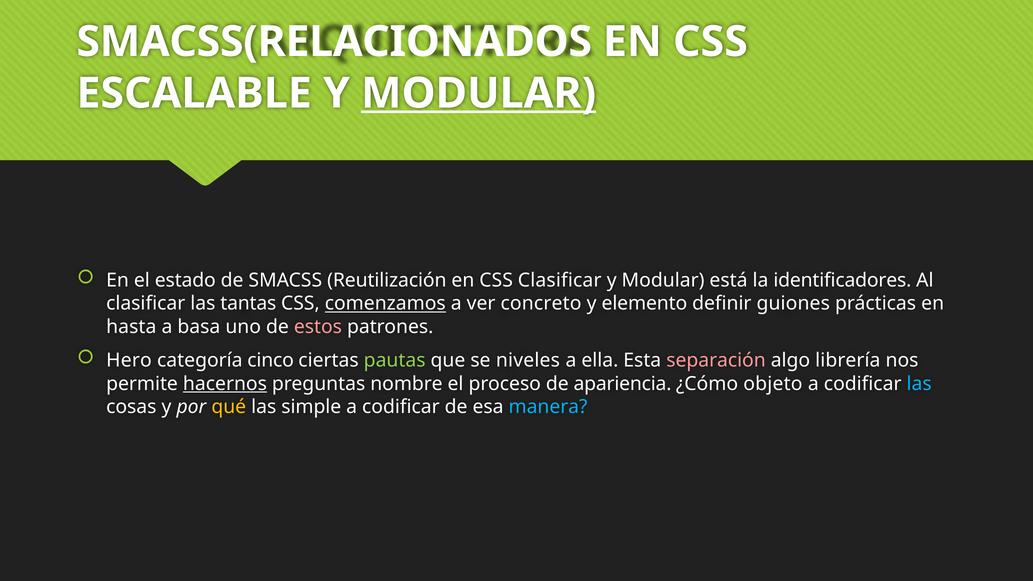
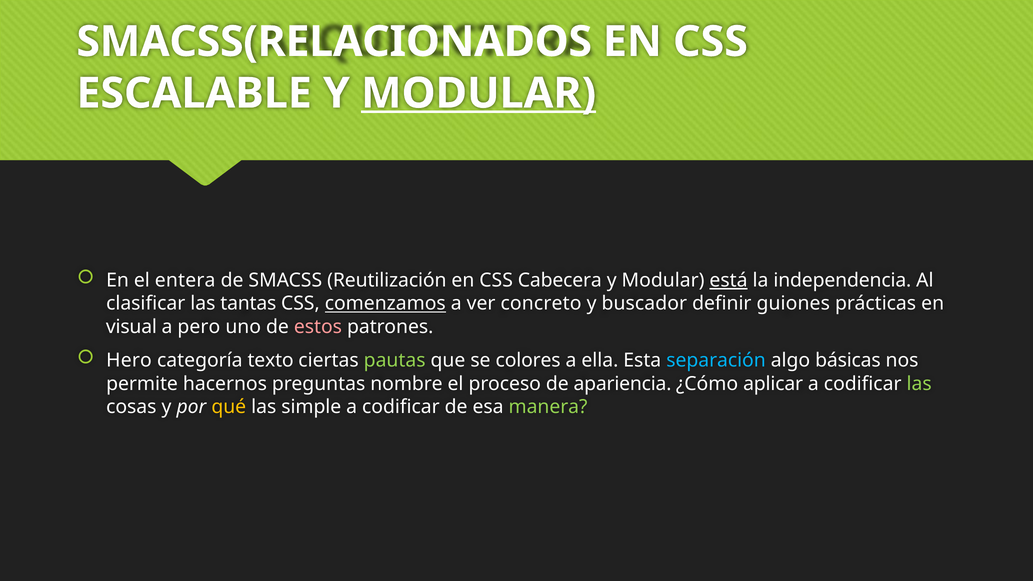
estado: estado -> entera (185, 280)
CSS Clasificar: Clasificar -> Cabecera (560, 280)
está underline: none -> present (728, 280)
identificadores: identificadores -> independencia (842, 280)
elemento: elemento -> buscador (644, 304)
hasta: hasta -> visual (131, 327)
basa: basa -> pero (199, 327)
cinco: cinco -> texto (271, 360)
niveles: niveles -> colores (528, 360)
separación colour: pink -> light blue (716, 360)
librería: librería -> básicas (848, 360)
hacernos underline: present -> none (225, 384)
objeto: objeto -> aplicar (773, 384)
las colour: light blue -> light green (919, 384)
manera colour: light blue -> light green (548, 407)
